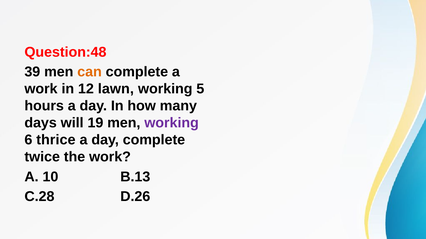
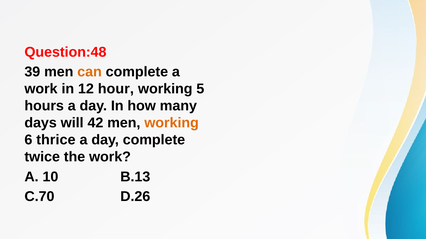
lawn: lawn -> hour (116, 89)
19: 19 -> 42 (95, 123)
working colour: purple -> orange (172, 123)
C.28: C.28 -> C.70 (39, 197)
